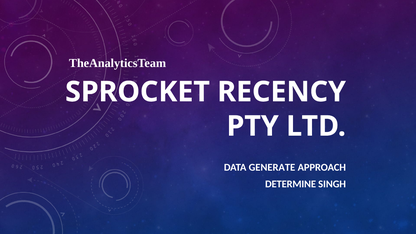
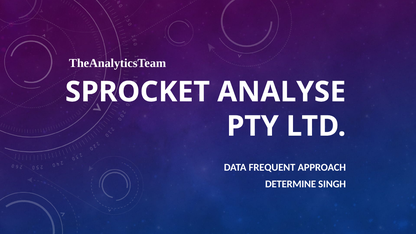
RECENCY: RECENCY -> ANALYSE (282, 92)
GENERATE: GENERATE -> FREQUENT (272, 167)
